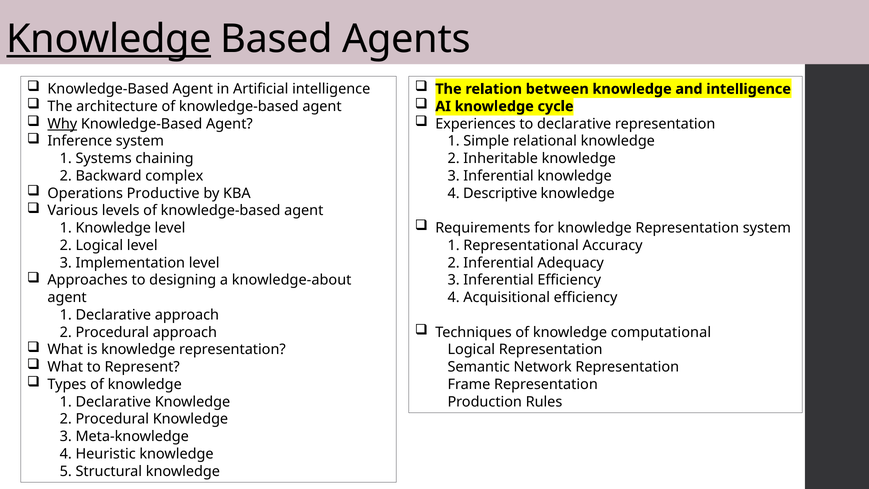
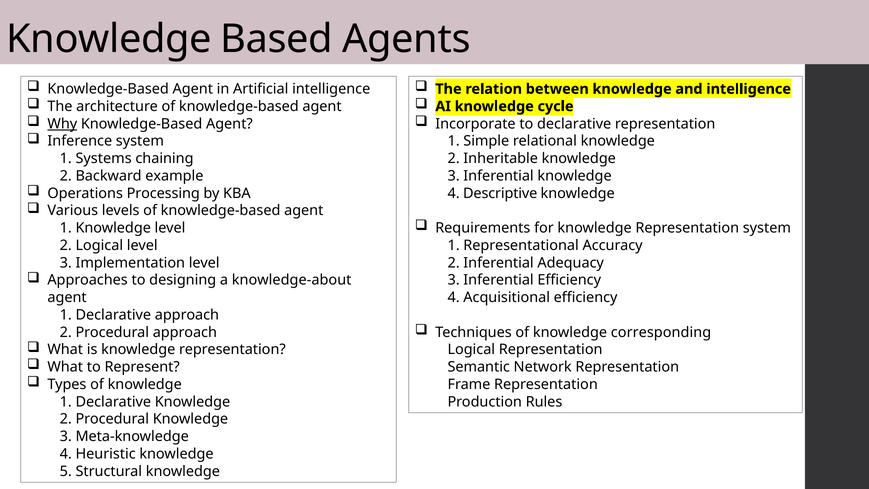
Knowledge underline: present -> none (109, 39)
Experiences: Experiences -> Incorporate (475, 124)
complex: complex -> example (174, 176)
Productive: Productive -> Processing (163, 193)
computational: computational -> corresponding (661, 332)
